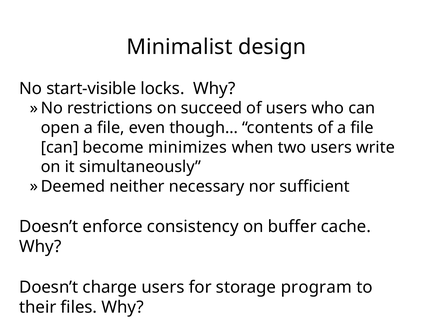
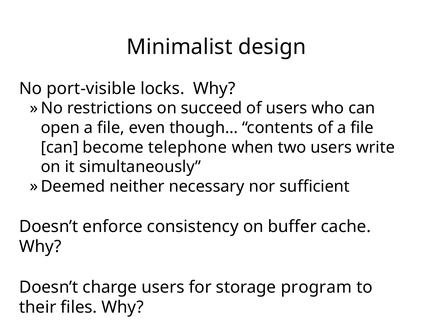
start-visible: start-visible -> port-visible (91, 88)
minimizes: minimizes -> telephone (188, 147)
